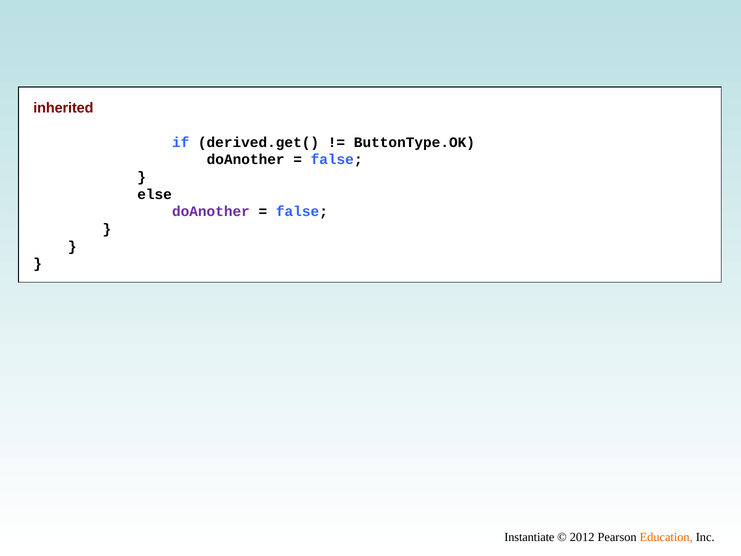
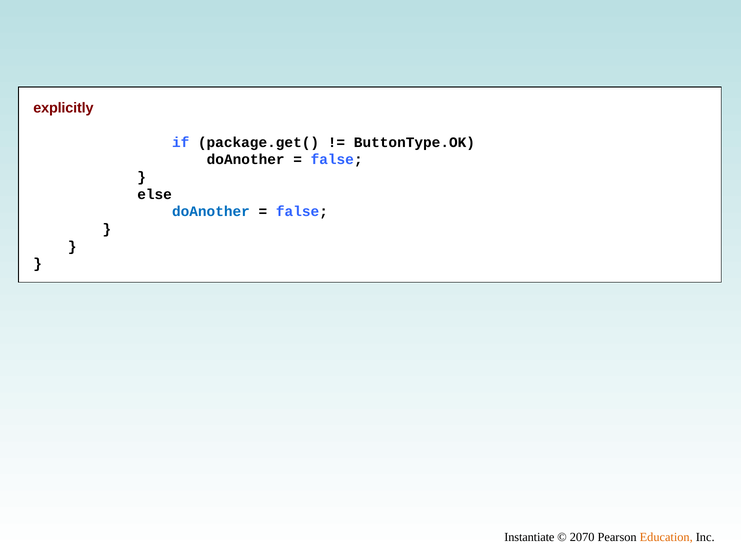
inherited: inherited -> explicitly (63, 108)
derived.get(: derived.get( -> package.get( (259, 142)
doAnother colour: purple -> blue (211, 212)
2012: 2012 -> 2070 (582, 537)
